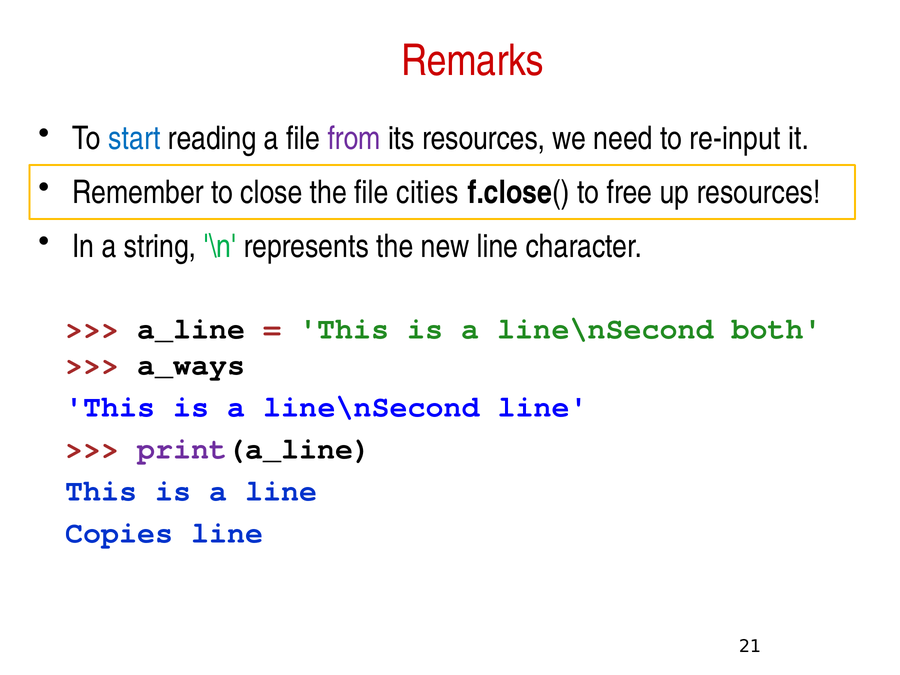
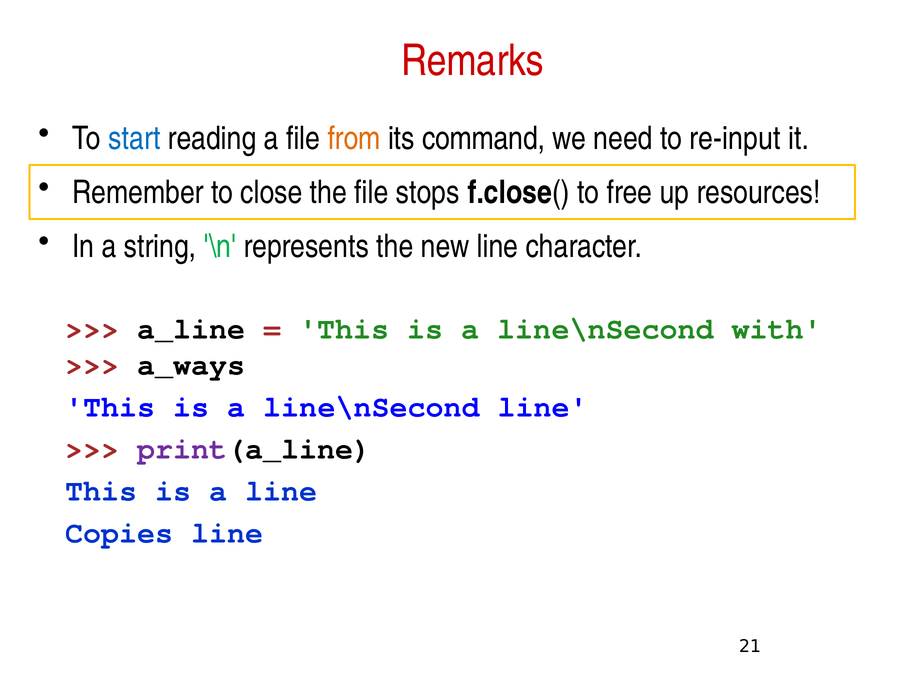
from colour: purple -> orange (354, 139)
its resources: resources -> command (484, 139)
cities: cities -> stops (428, 193)
both: both -> with (777, 329)
